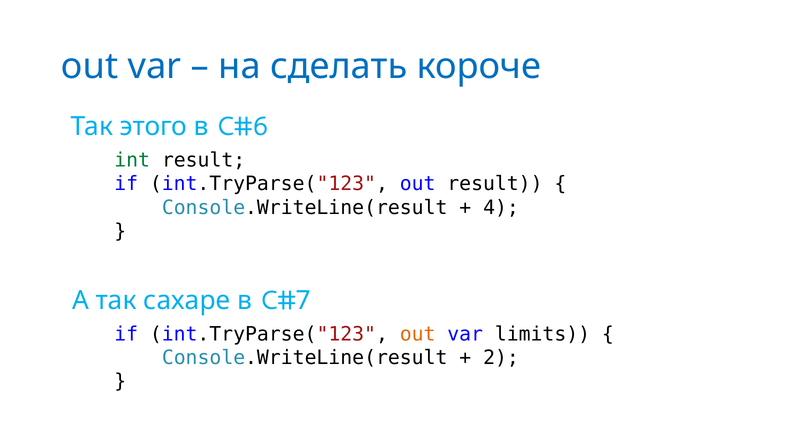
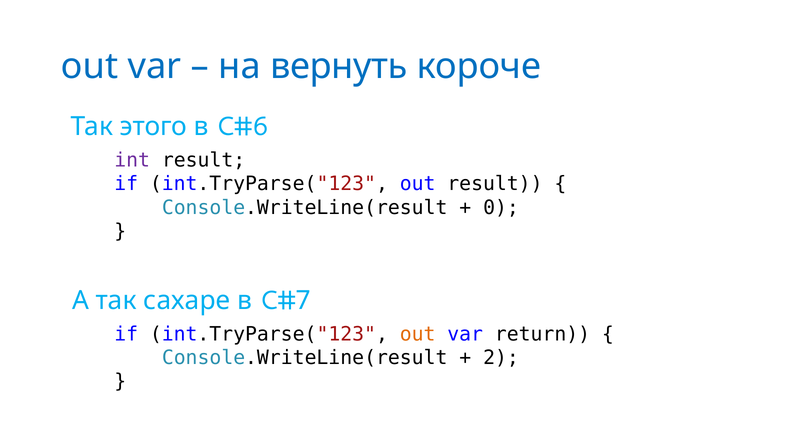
сделать: сделать -> вернуть (339, 66)
int colour: green -> purple (132, 160)
4: 4 -> 0 (501, 207)
limits: limits -> return (543, 334)
